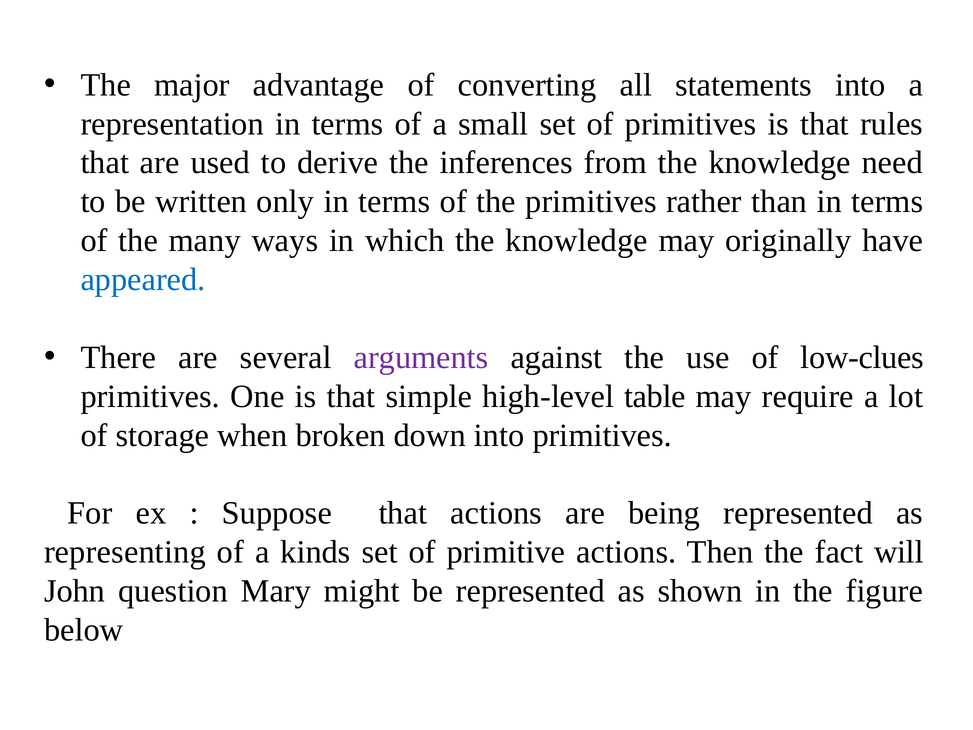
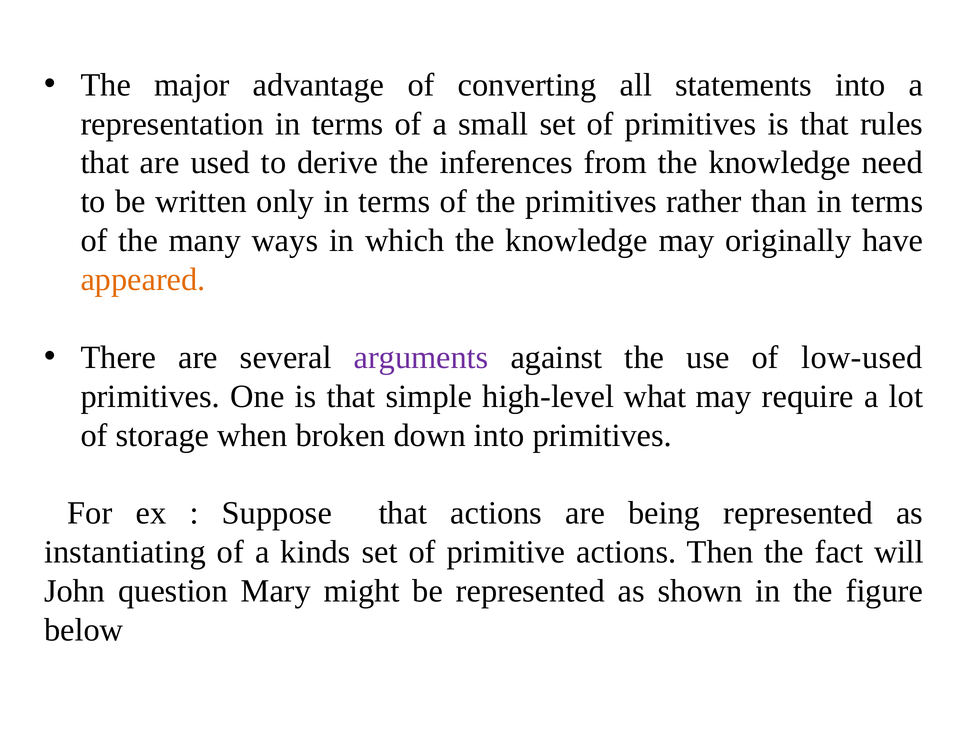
appeared colour: blue -> orange (143, 279)
low-clues: low-clues -> low-used (862, 357)
table: table -> what (655, 396)
representing: representing -> instantiating (125, 552)
